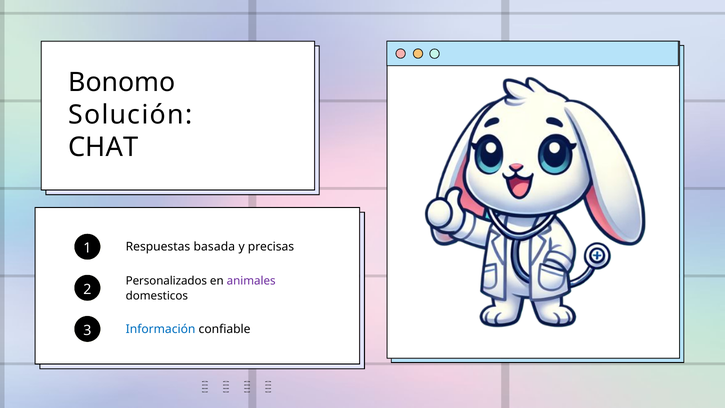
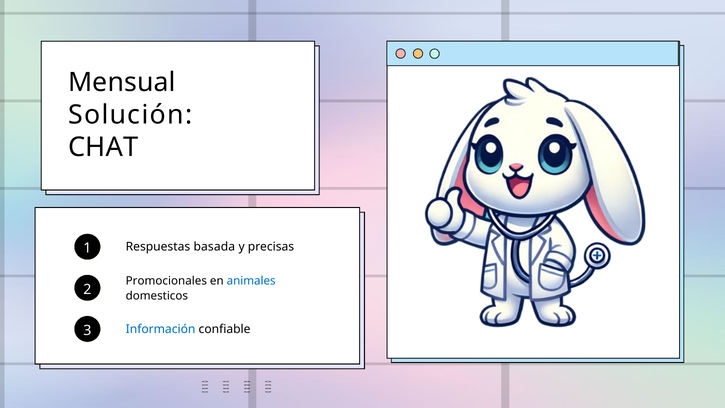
Bonomo: Bonomo -> Mensual (122, 83)
Personalizados: Personalizados -> Promocionales (166, 281)
animales colour: purple -> blue (251, 281)
